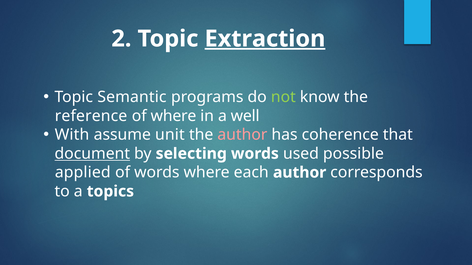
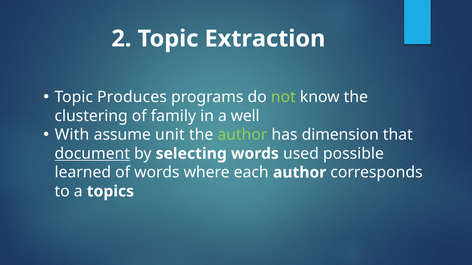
Extraction underline: present -> none (265, 39)
Semantic: Semantic -> Produces (132, 97)
reference: reference -> clustering (91, 116)
of where: where -> family (173, 116)
author colour: pink -> light green (242, 135)
coherence: coherence -> dimension (340, 135)
applied: applied -> learned (83, 173)
